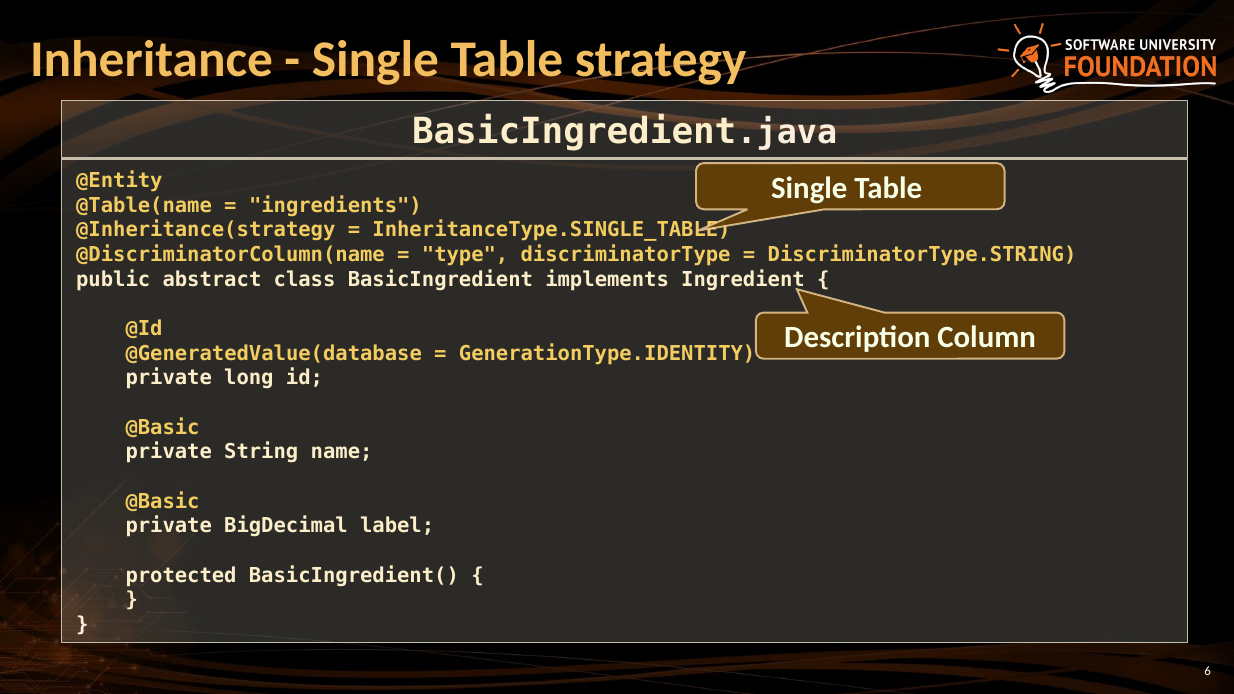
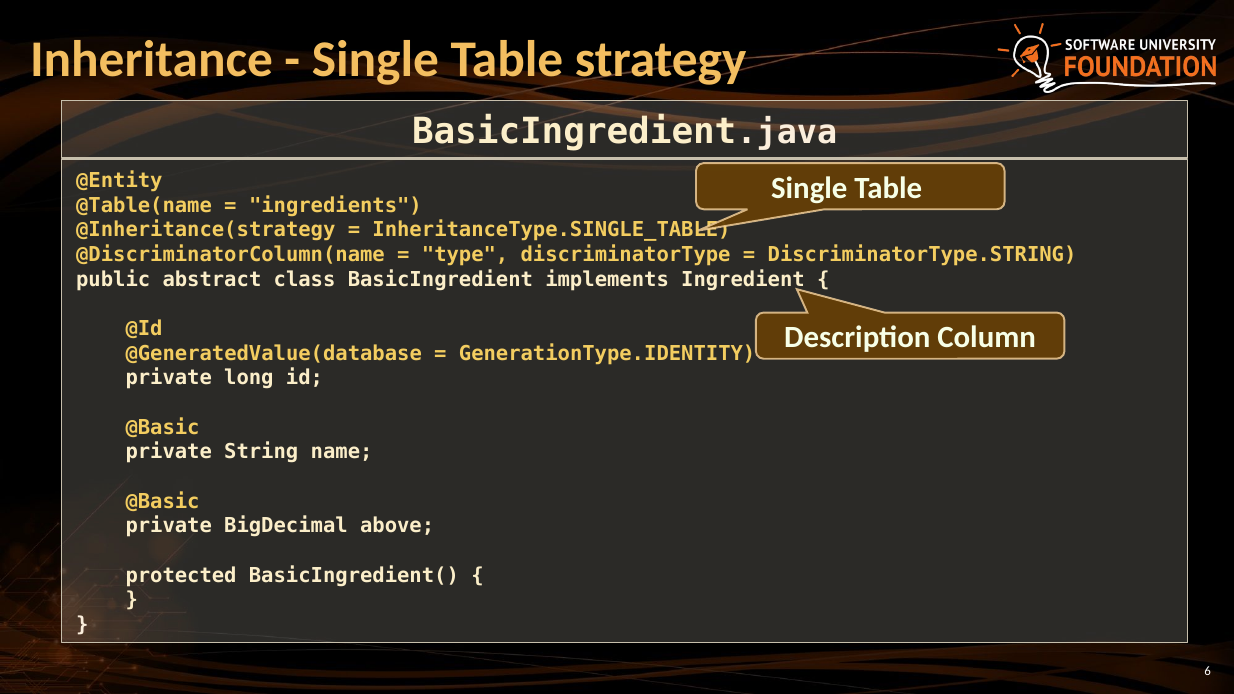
label: label -> above (397, 526)
